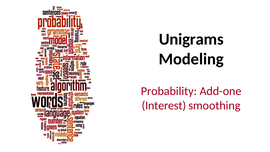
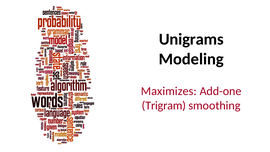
Probability: Probability -> Maximizes (169, 91)
Interest: Interest -> Trigram (164, 105)
